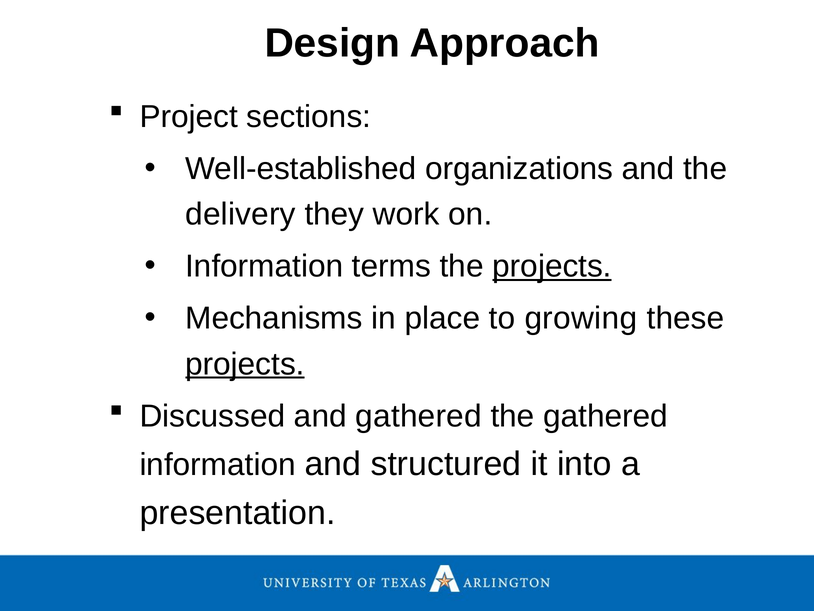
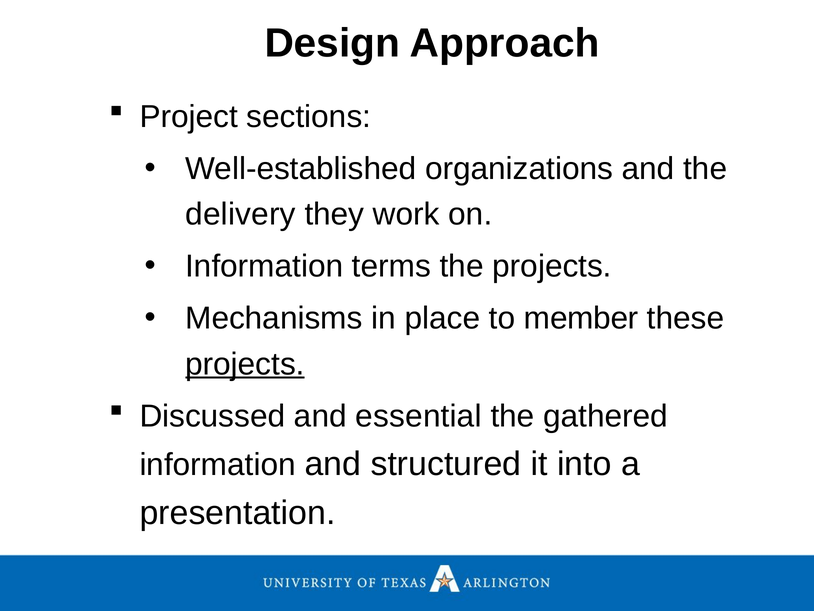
projects underline: present -> none (552, 266)
growing: growing -> member (581, 318)
and gathered: gathered -> essential (419, 416)
